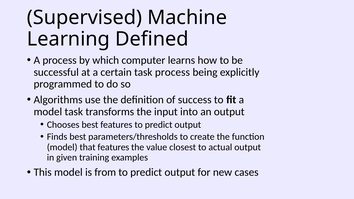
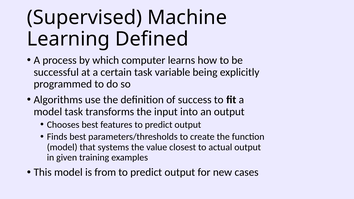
task process: process -> variable (173, 72)
that features: features -> systems (113, 147)
